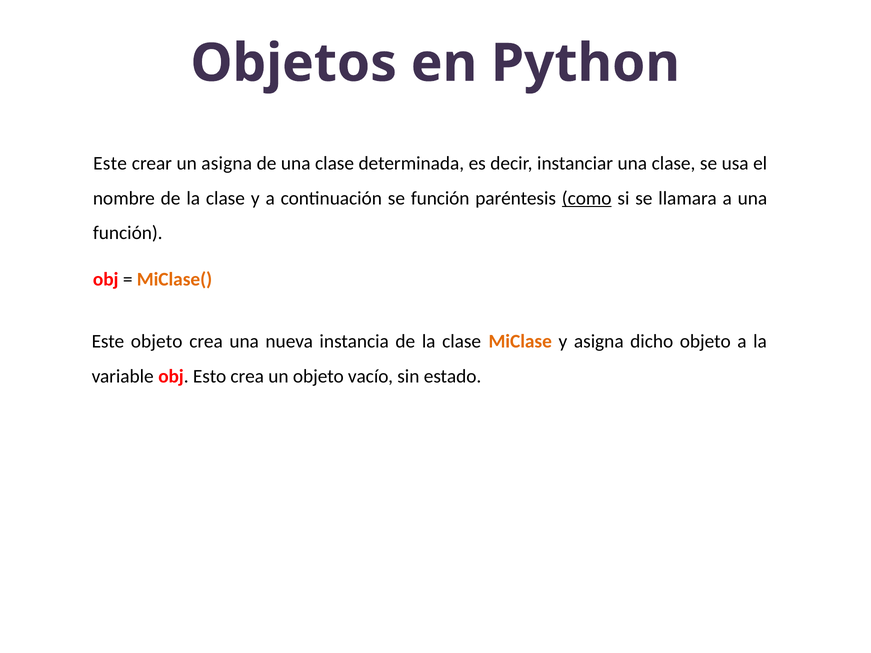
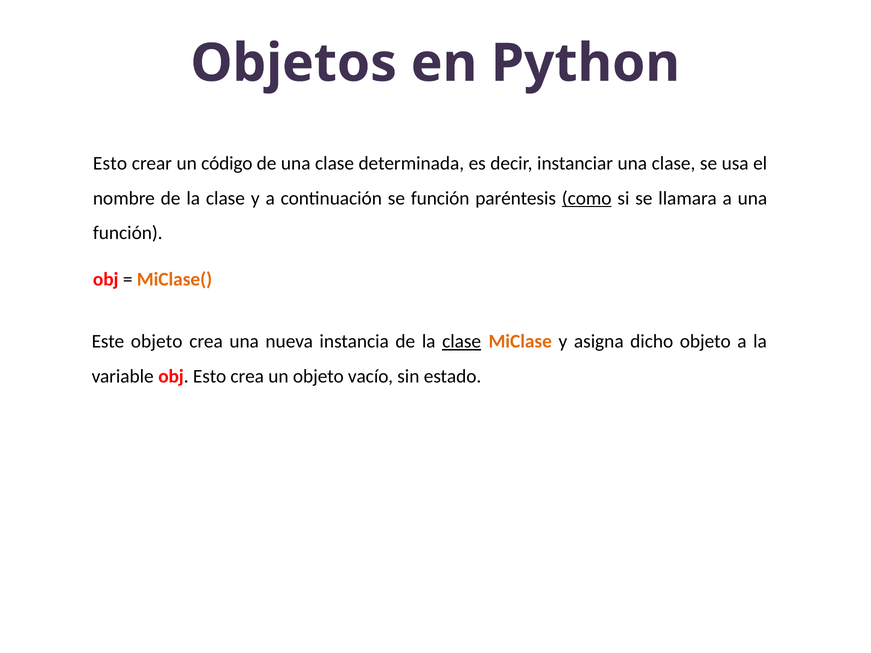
Este: Este -> Esto (110, 163)
un asigna: asigna -> código (227, 163)
clase underline: none -> present (462, 342)
